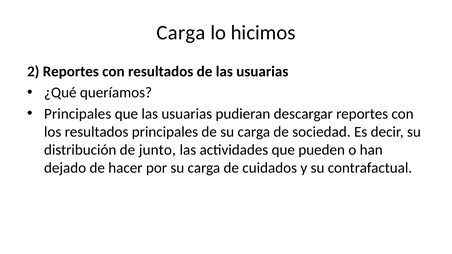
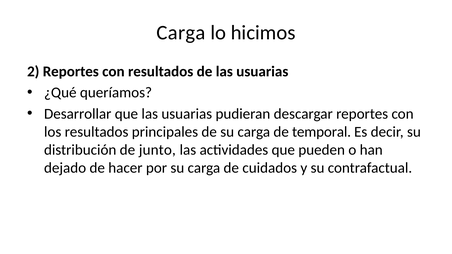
Principales: Principales -> Desarrollar (78, 114)
sociedad: sociedad -> temporal (322, 132)
